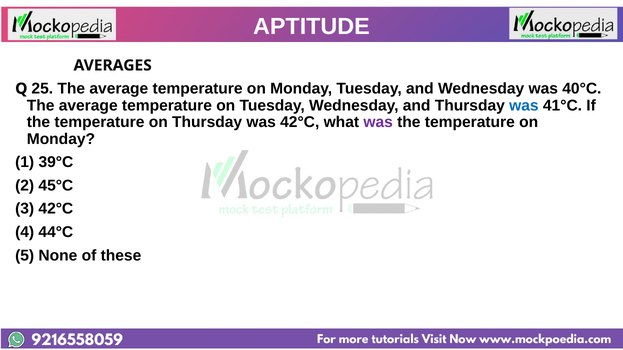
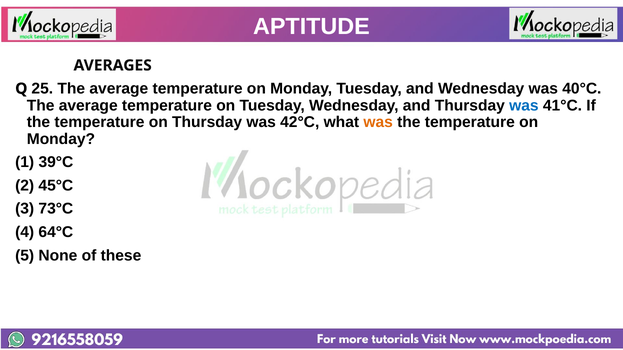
was colour: purple -> orange (378, 122)
3 42°C: 42°C -> 73°C (56, 209)
44°C: 44°C -> 64°C (56, 232)
